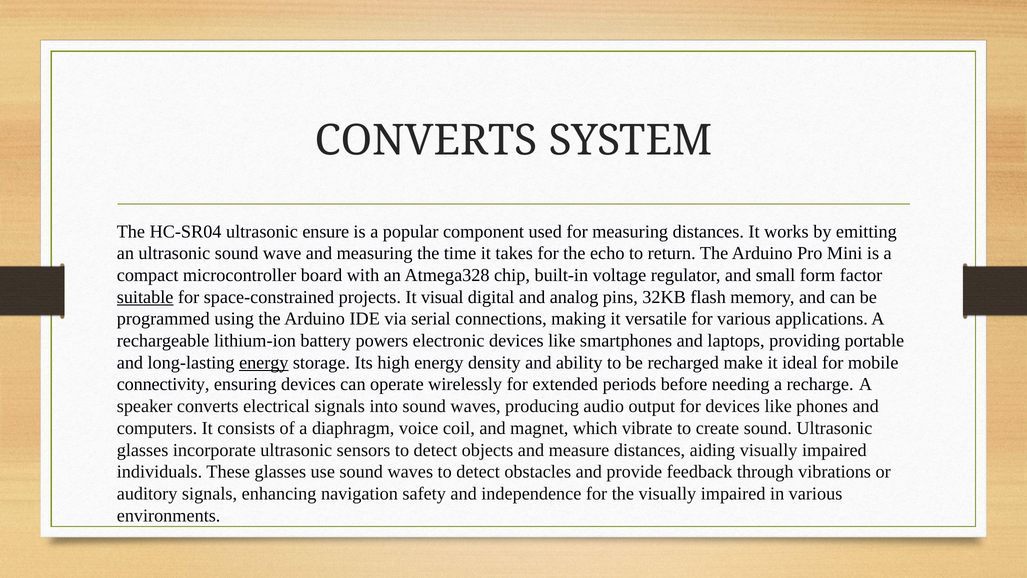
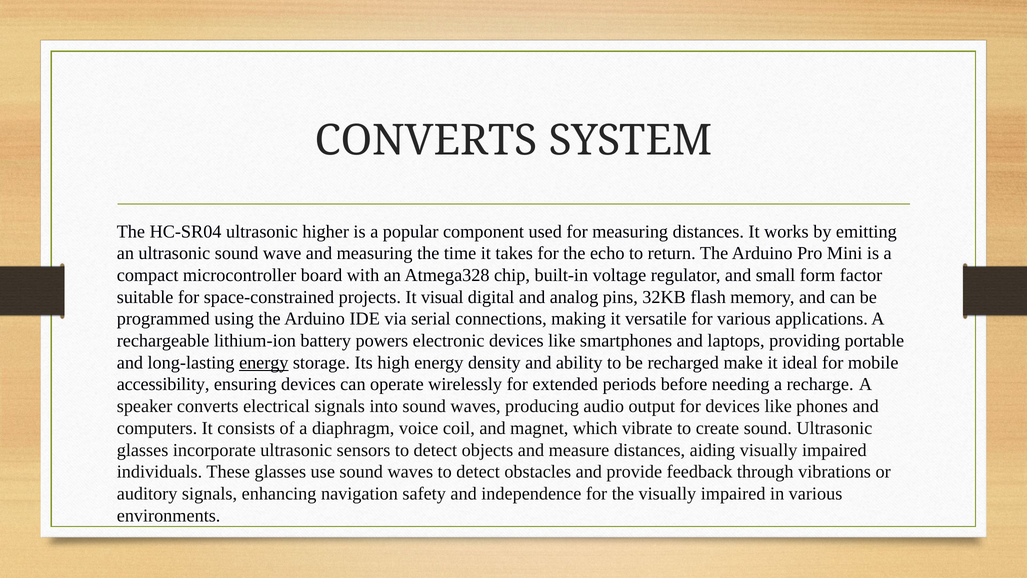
ensure: ensure -> higher (326, 231)
suitable underline: present -> none (145, 297)
connectivity: connectivity -> accessibility (163, 384)
